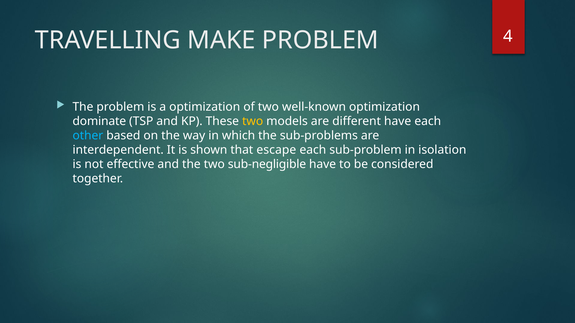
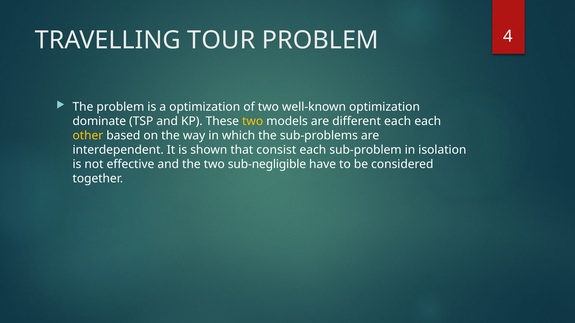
MAKE: MAKE -> TOUR (221, 40)
different have: have -> each (398, 121)
other colour: light blue -> yellow (88, 136)
escape: escape -> consist (276, 150)
